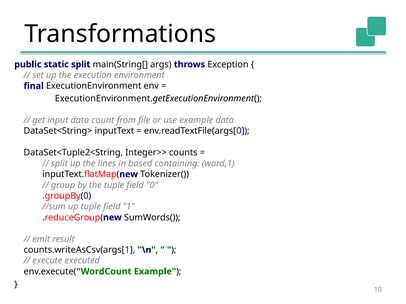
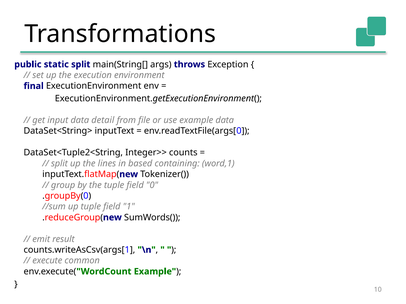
count: count -> detail (103, 120)
executed: executed -> common (82, 261)
